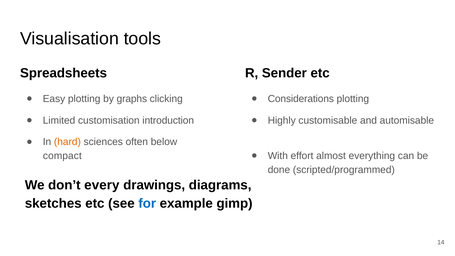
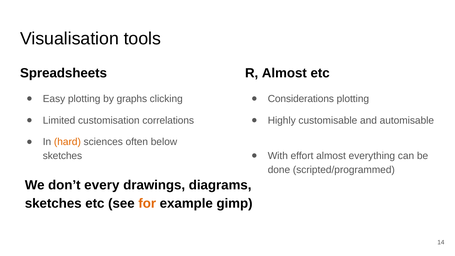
R Sender: Sender -> Almost (284, 73)
introduction: introduction -> correlations (168, 120)
compact: compact -> sketches (62, 156)
for colour: blue -> orange (147, 203)
